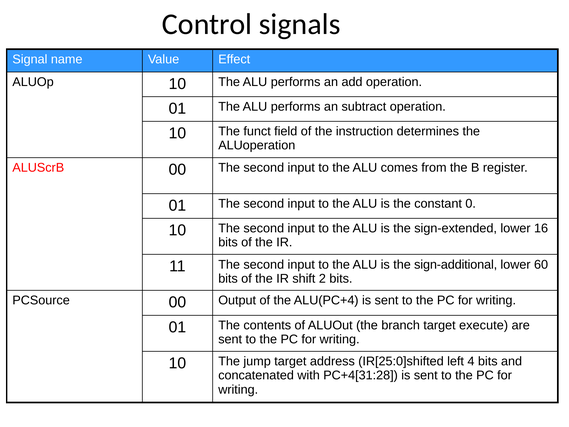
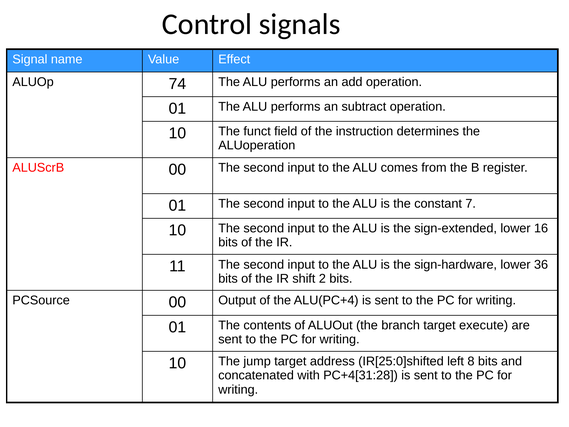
ALUOp 10: 10 -> 74 (177, 84)
0: 0 -> 7 (471, 204)
sign-additional: sign-additional -> sign-hardware (456, 264)
60: 60 -> 36 (541, 264)
4: 4 -> 8 (471, 361)
